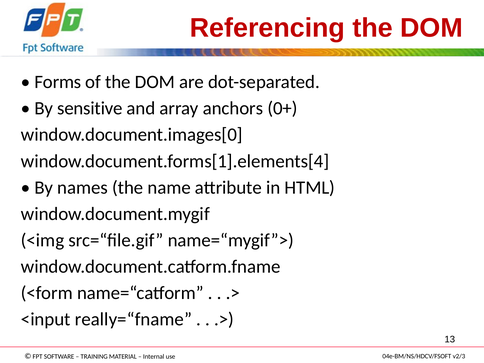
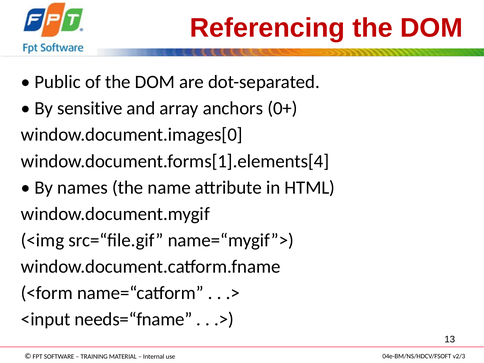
Forms: Forms -> Public (58, 82)
really=“fname: really=“fname -> needs=“fname (133, 319)
